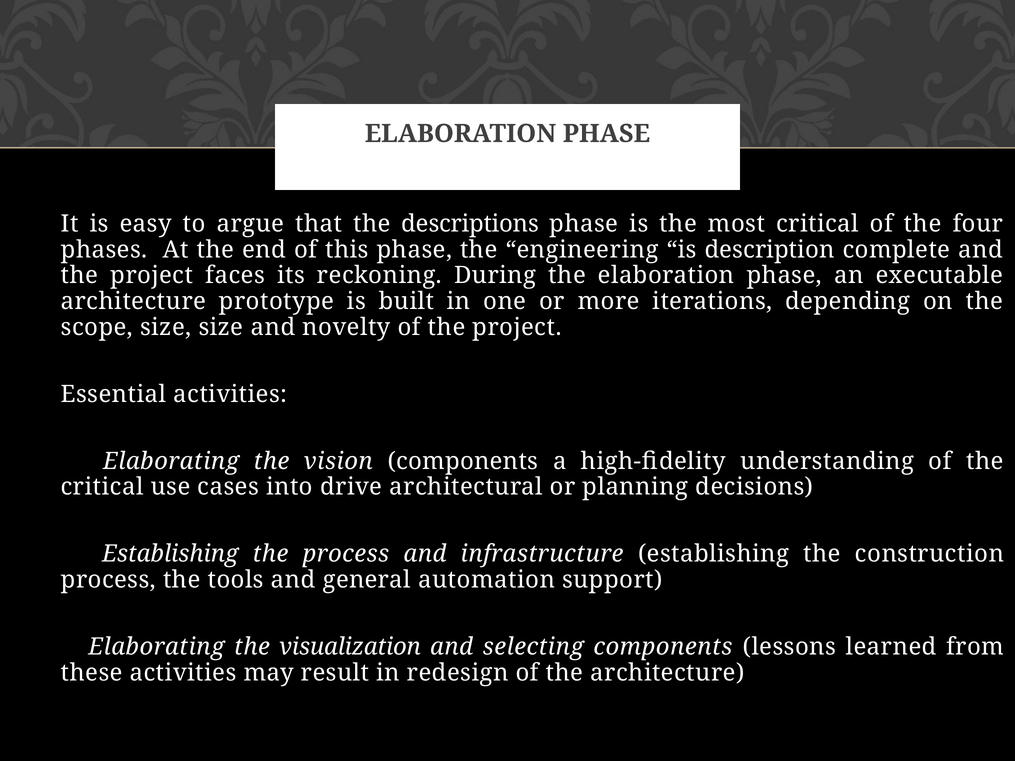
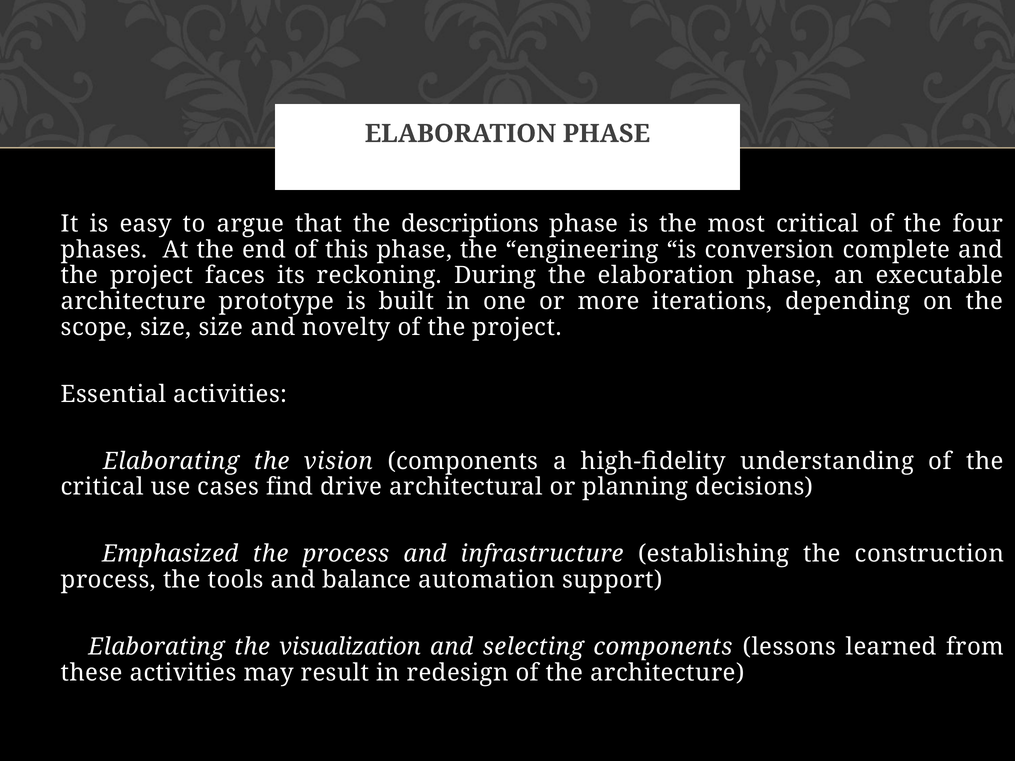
description: description -> conversion (769, 250)
into: into -> find (290, 487)
Establishing: Establishing -> Emphasized (170, 554)
general: general -> balance (367, 580)
